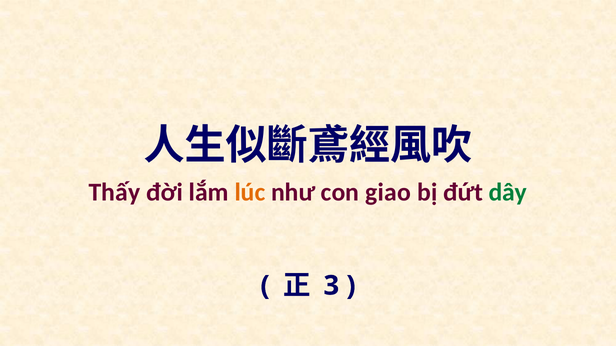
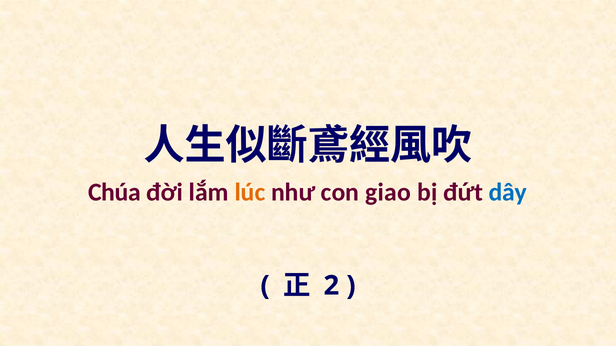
Thấy: Thấy -> Chúa (115, 193)
dây colour: green -> blue (508, 193)
3: 3 -> 2 (331, 286)
